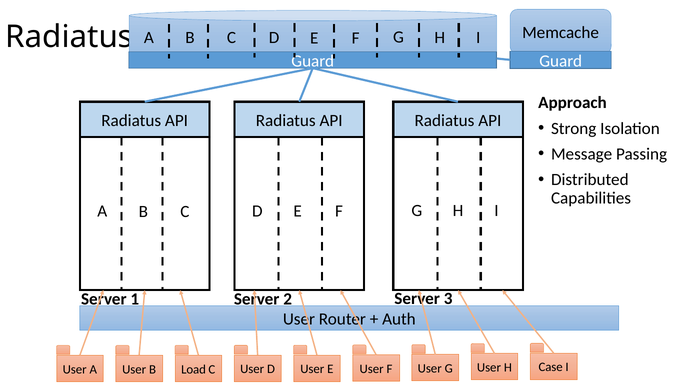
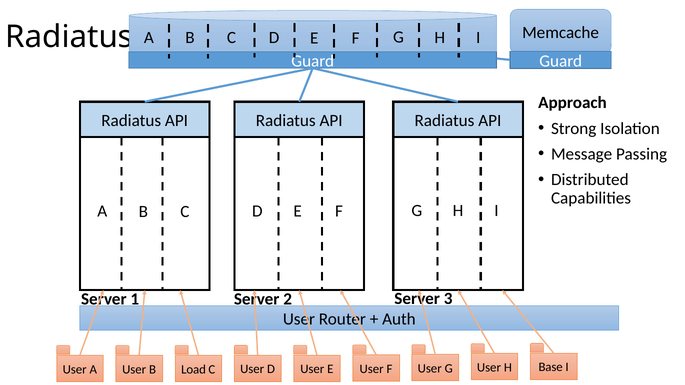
Case: Case -> Base (551, 367)
